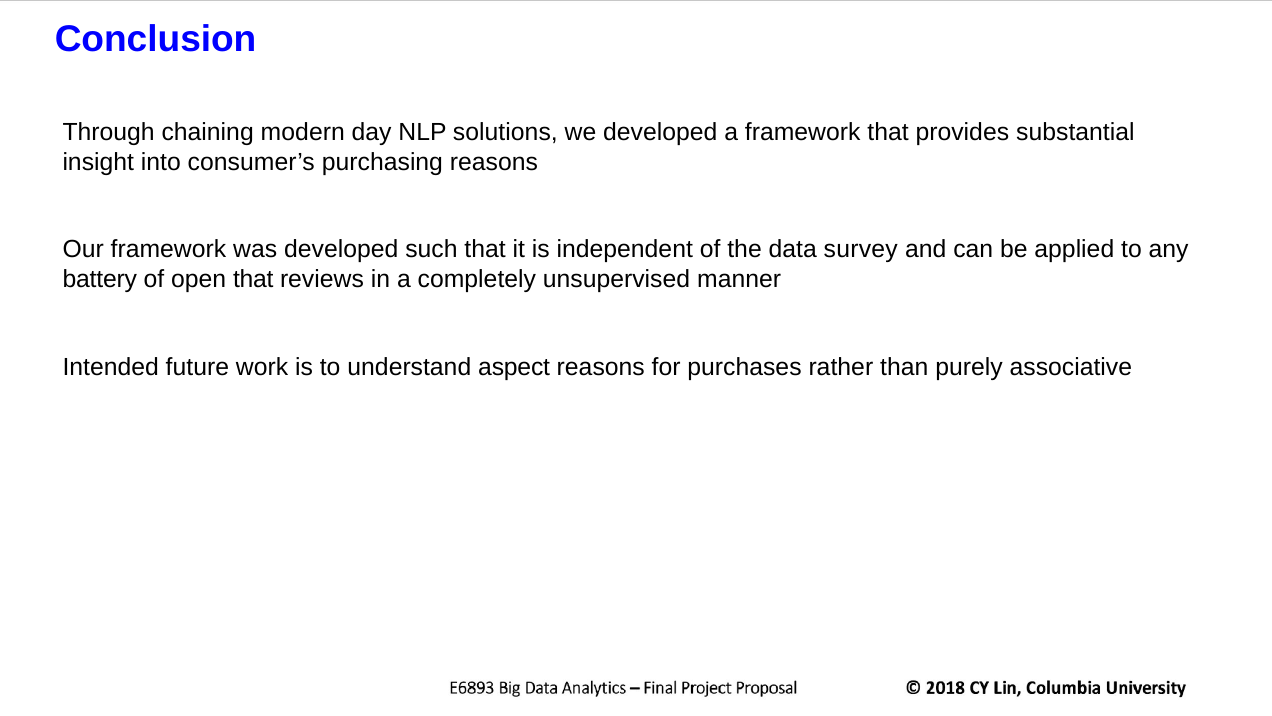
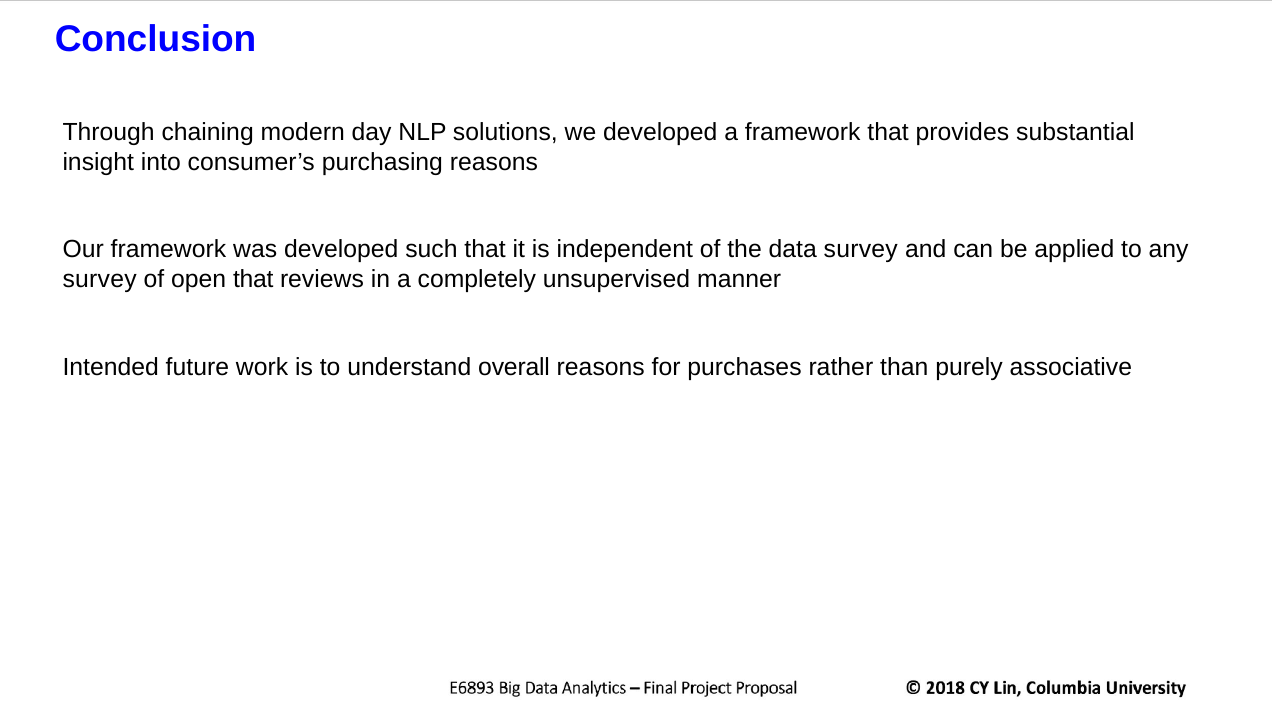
battery: battery -> survey (100, 279)
aspect: aspect -> overall (514, 367)
